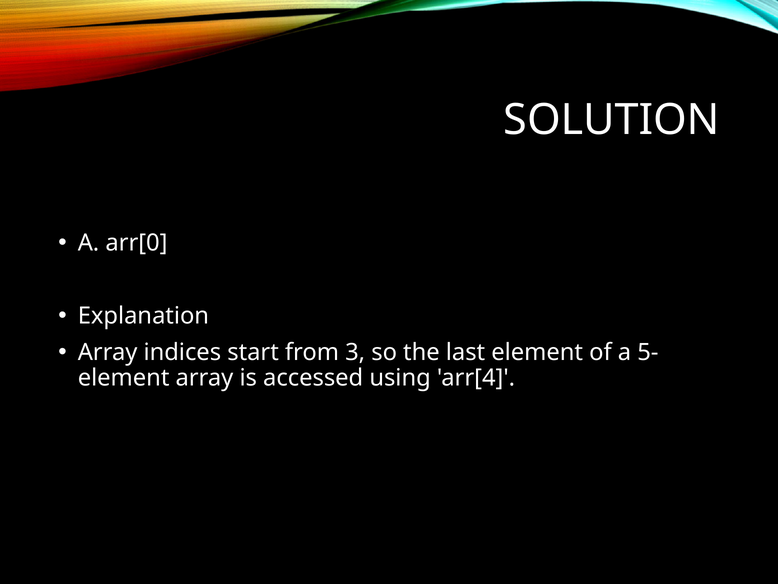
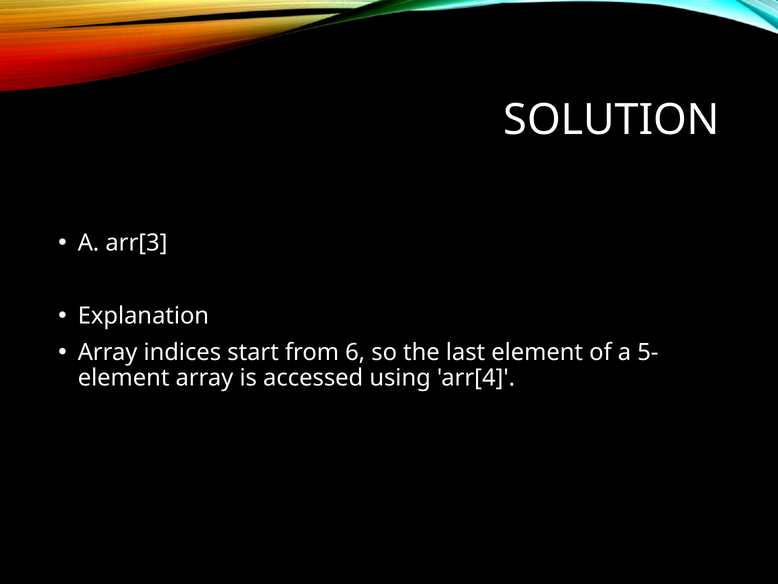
arr[0: arr[0 -> arr[3 (136, 243)
3: 3 -> 6 (355, 352)
